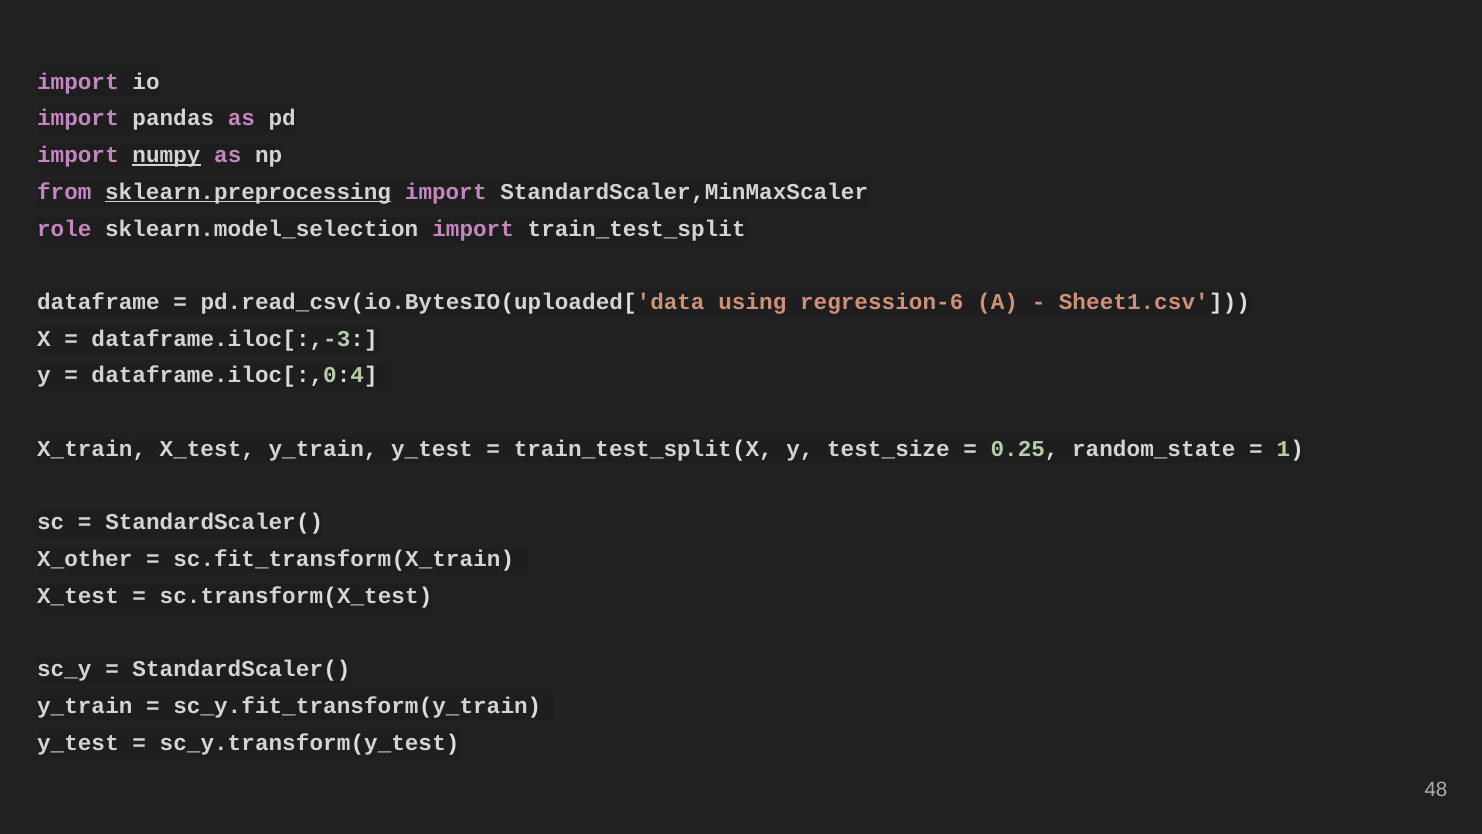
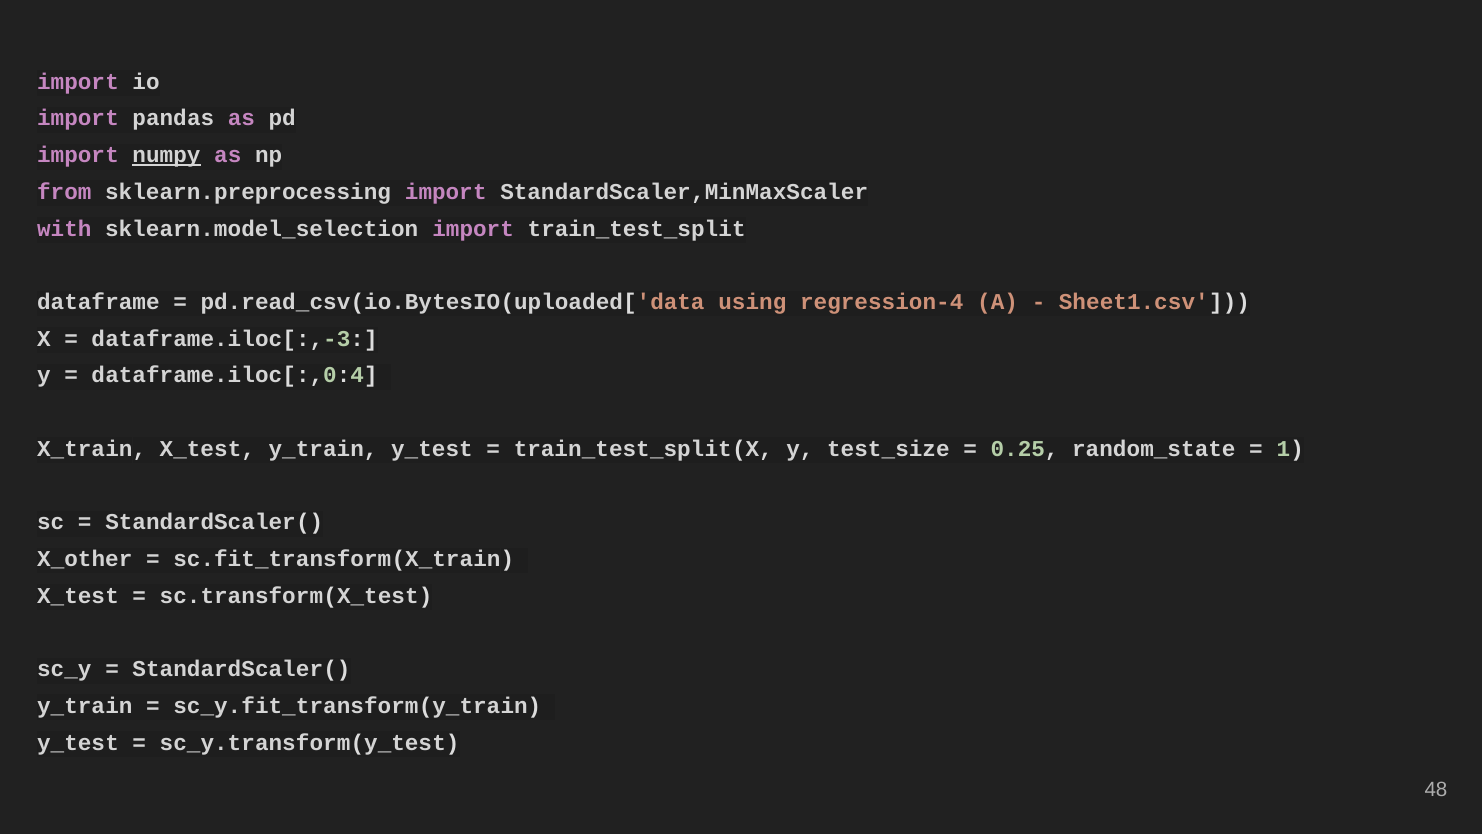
sklearn.preprocessing underline: present -> none (248, 192)
role: role -> with (64, 229)
regression-6: regression-6 -> regression-4 (882, 302)
